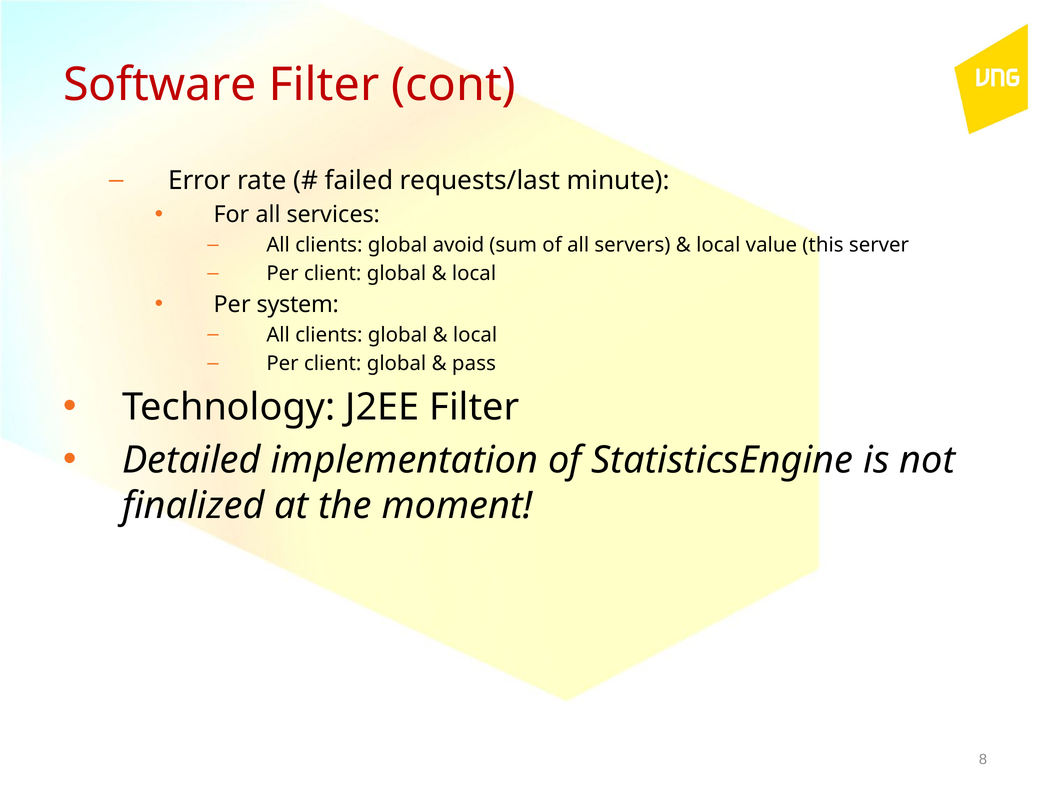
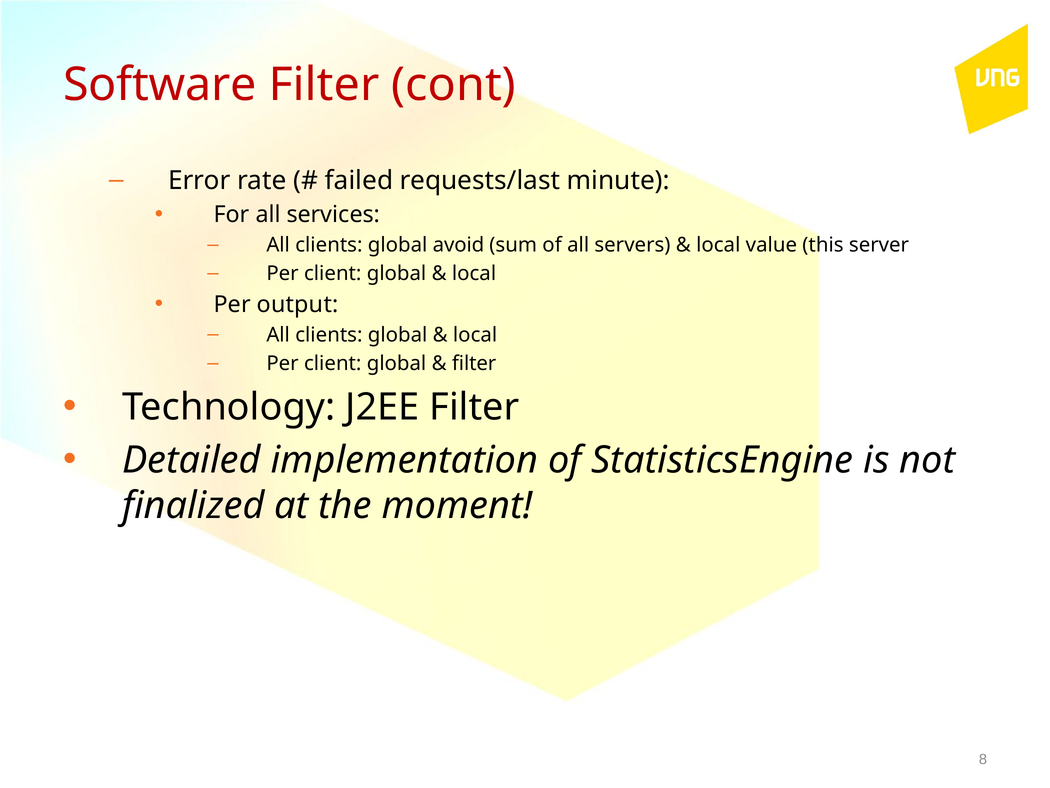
system: system -> output (298, 304)
pass: pass -> filter (474, 363)
